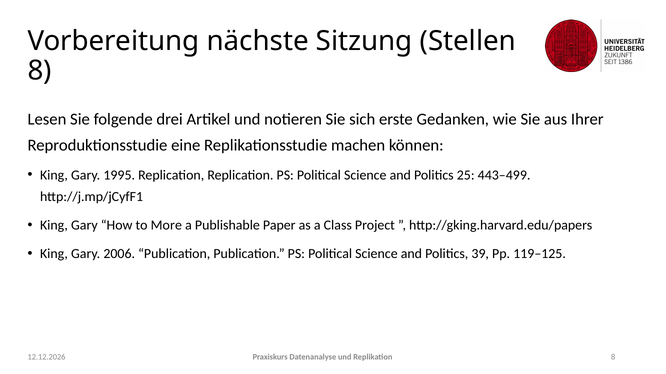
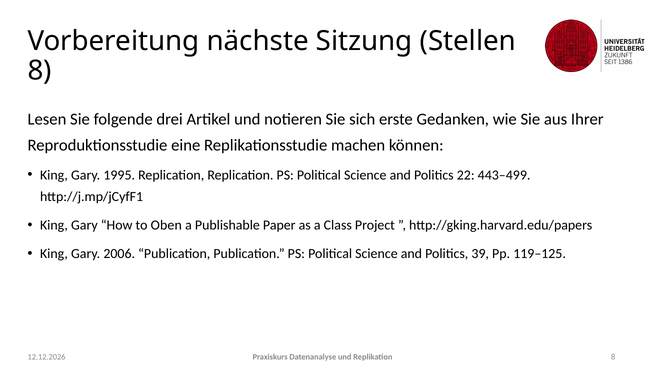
25: 25 -> 22 (466, 175)
More: More -> Oben (166, 226)
